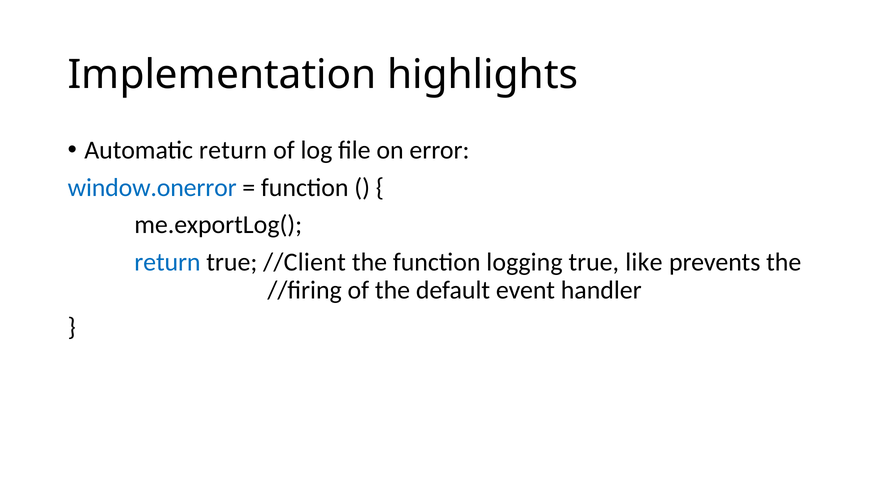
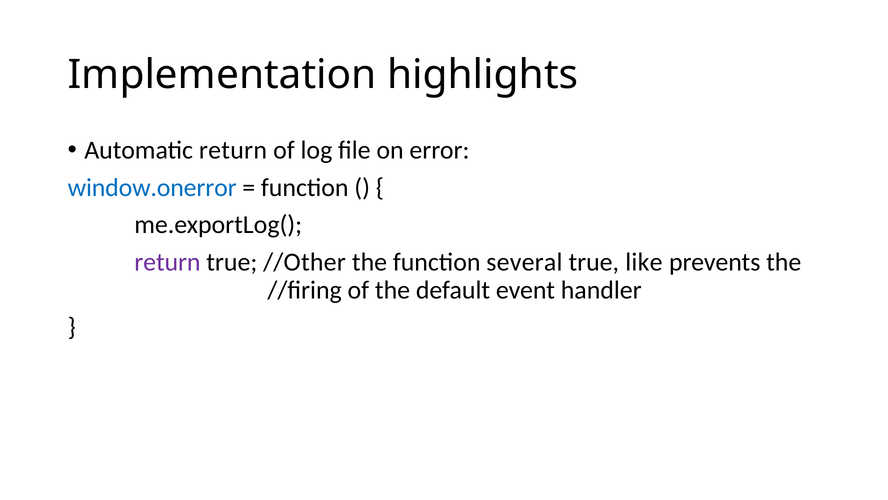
return colour: blue -> purple (167, 262)
//Client: //Client -> //Other (305, 262)
logging: logging -> several (524, 262)
